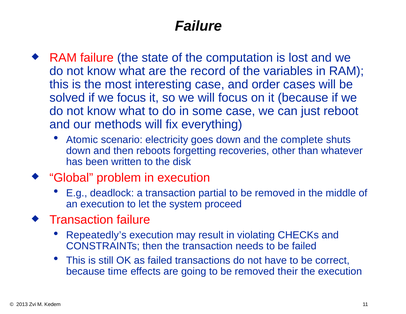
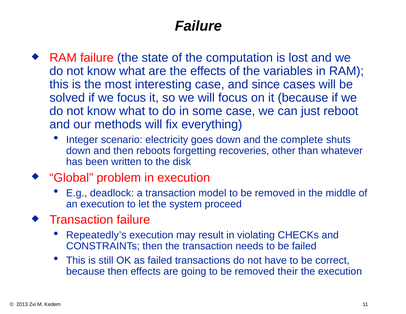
the record: record -> effects (208, 71)
order: order -> since (266, 84)
Atomic: Atomic -> Integer (82, 140)
partial: partial -> model (212, 193)
because time: time -> then (118, 271)
